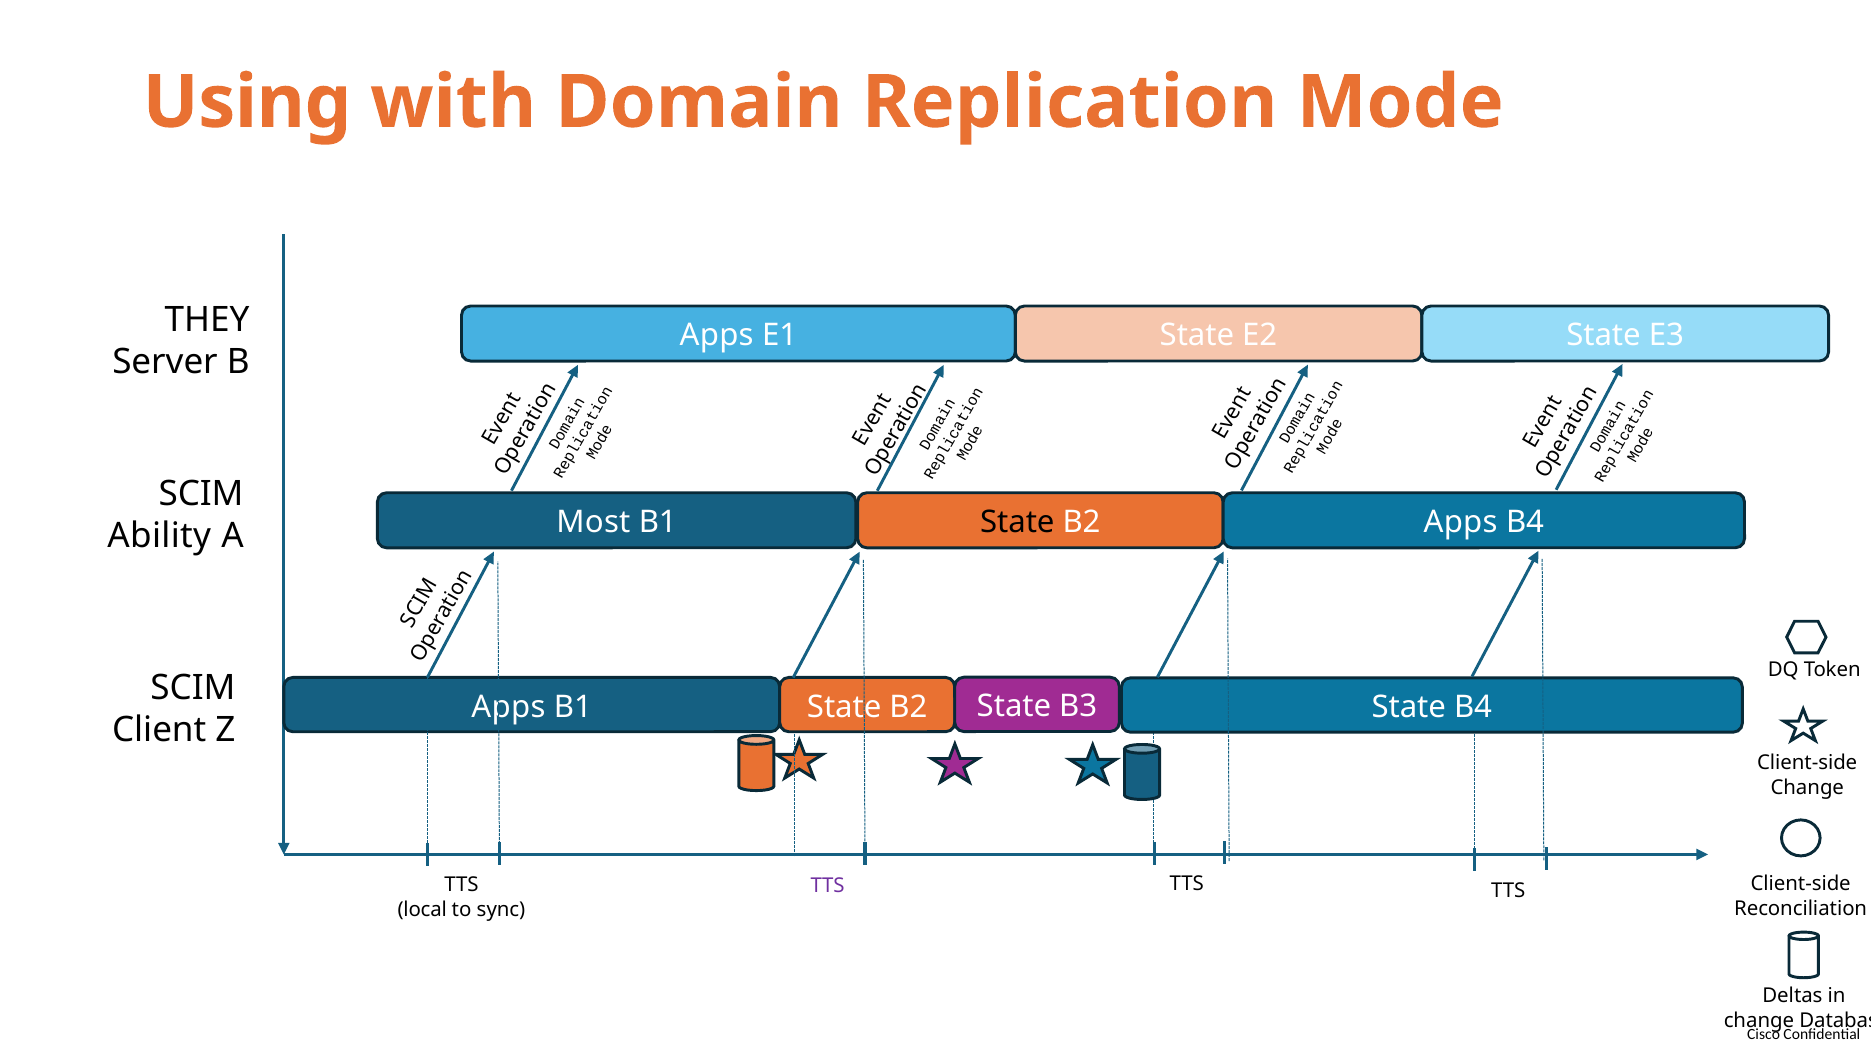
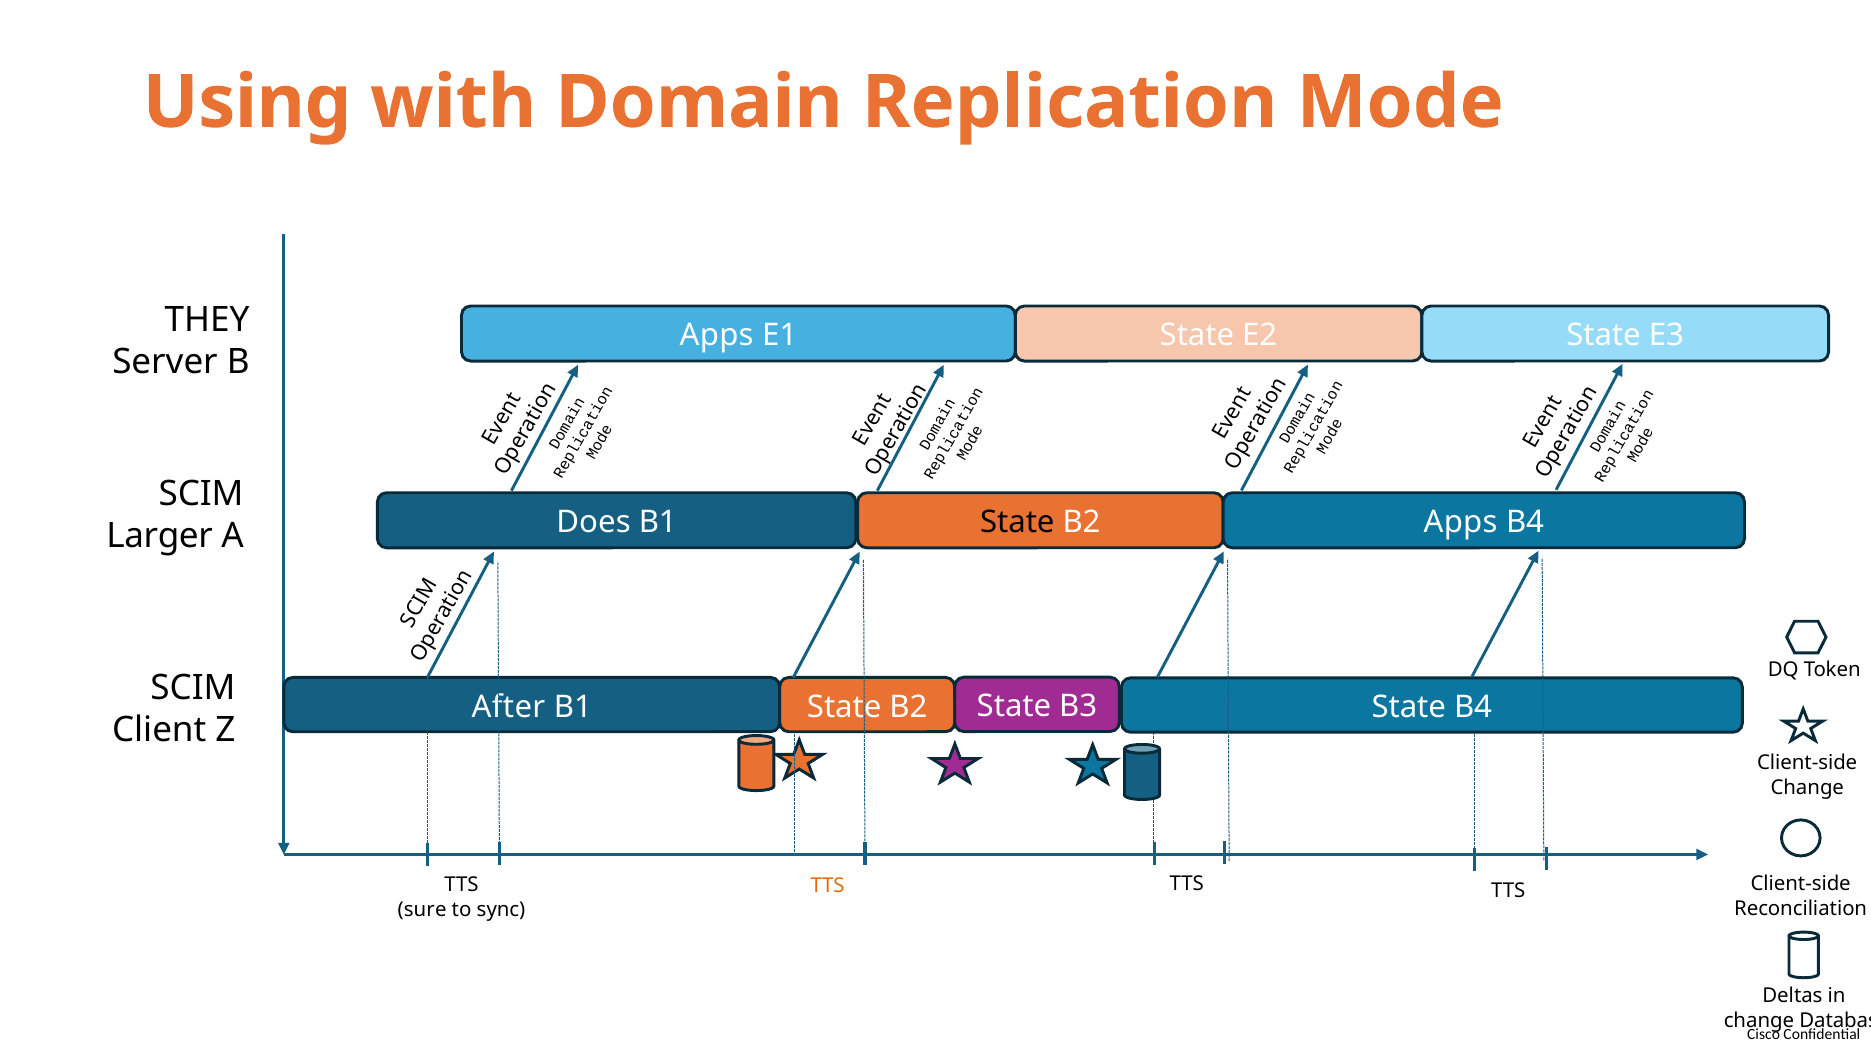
Most: Most -> Does (594, 523)
Ability: Ability -> Larger (160, 536)
Apps: Apps -> After (508, 707)
TTS colour: purple -> orange (828, 886)
local: local -> sure (422, 910)
